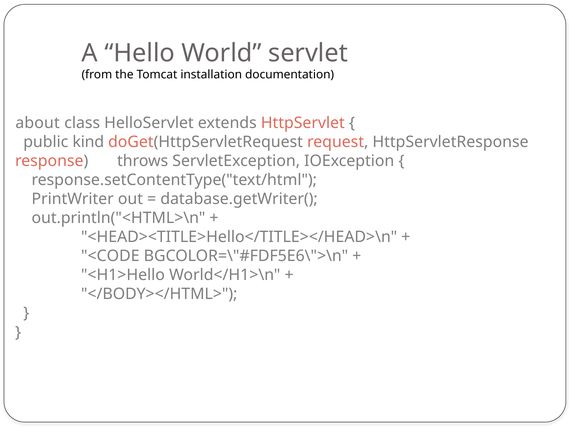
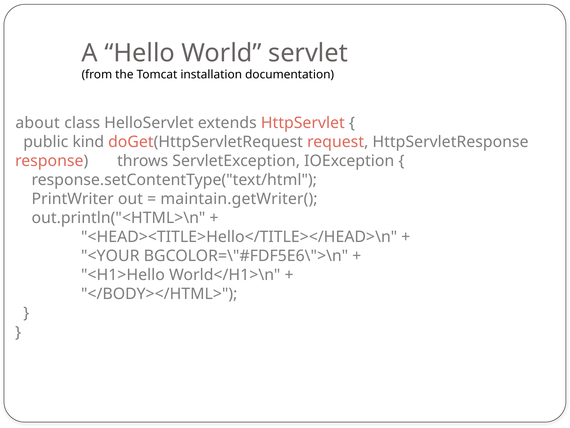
database.getWriter(: database.getWriter( -> maintain.getWriter( (239, 199)
<CODE: <CODE -> <YOUR (110, 256)
